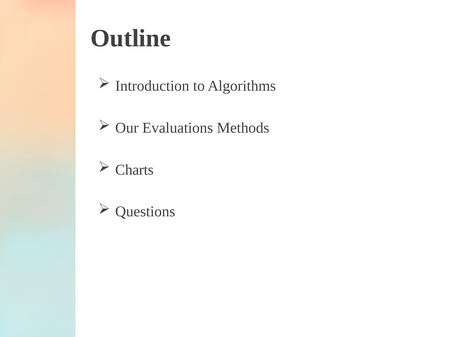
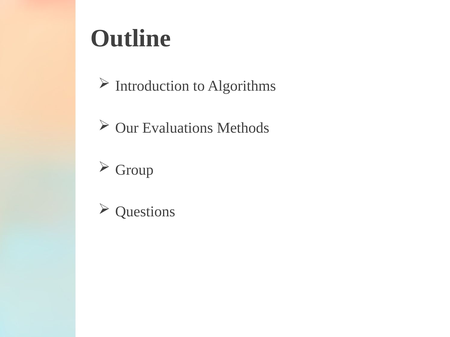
Charts: Charts -> Group (134, 170)
